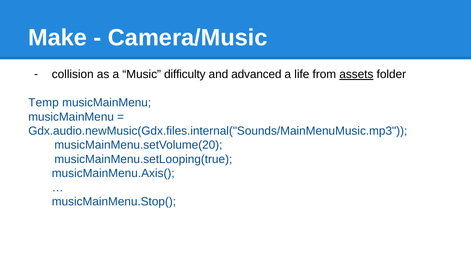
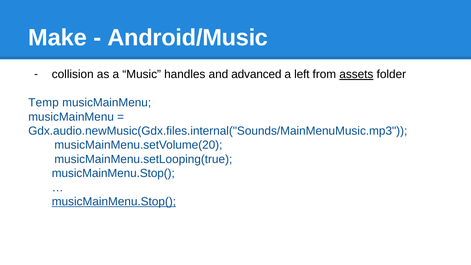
Camera/Music: Camera/Music -> Android/Music (188, 38)
difficulty: difficulty -> handles (185, 74)
life: life -> left (302, 74)
musicMainMenu.Axis(: musicMainMenu.Axis( -> musicMainMenu.Stop( (113, 173)
musicMainMenu.Stop( underline: none -> present (114, 202)
